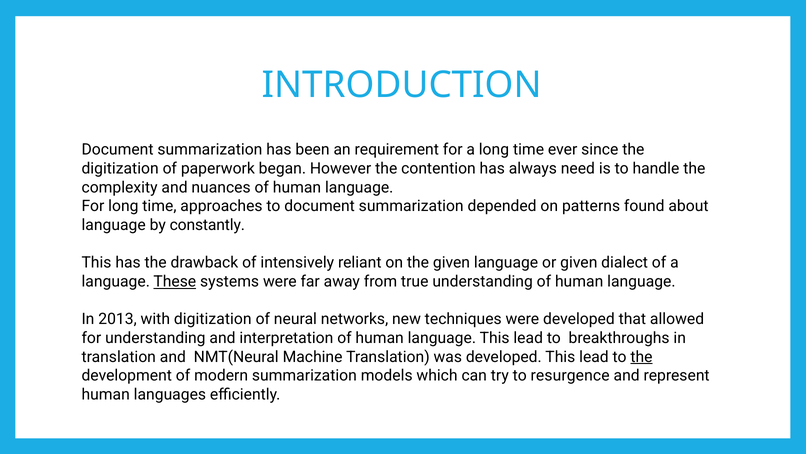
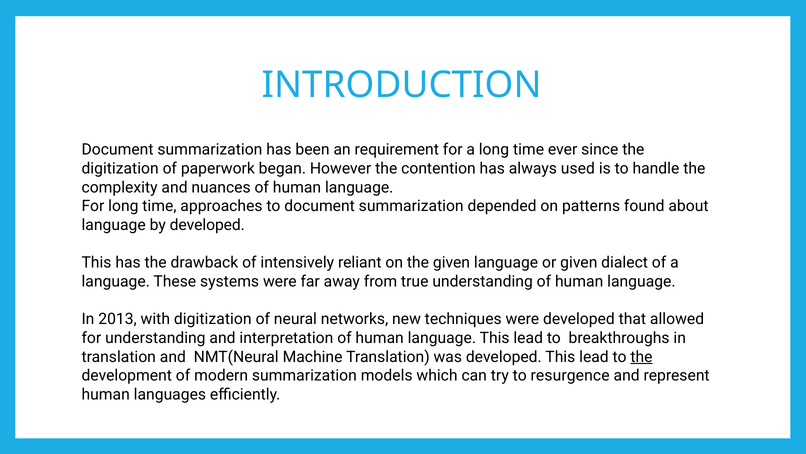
need: need -> used (578, 168)
by constantly: constantly -> developed (207, 225)
These underline: present -> none (175, 281)
